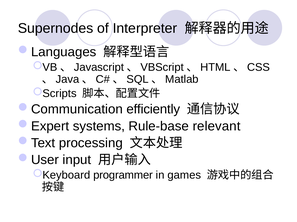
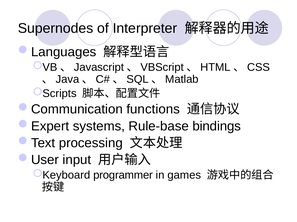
efficiently: efficiently -> functions (153, 110)
relevant: relevant -> bindings (217, 126)
